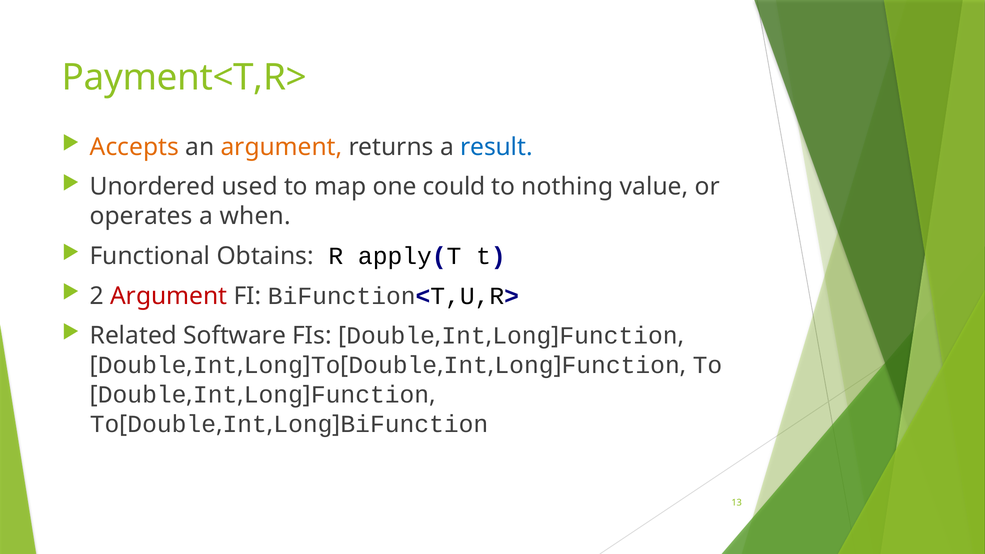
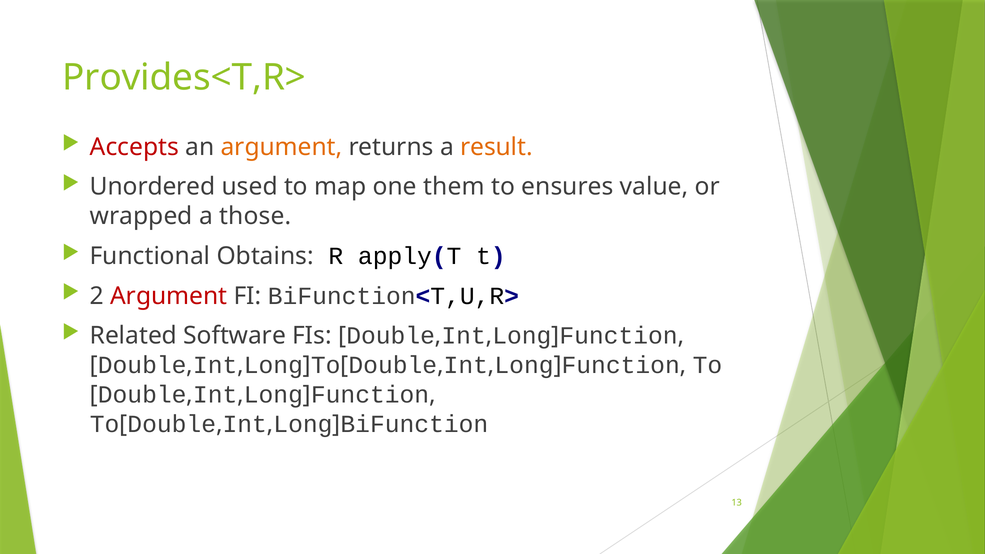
Payment<T,R>: Payment<T,R> -> Provides<T,R> (184, 78)
Accepts colour: orange -> red (134, 147)
result colour: blue -> orange (496, 147)
could: could -> them (454, 187)
nothing: nothing -> ensures (567, 187)
operates: operates -> wrapped (141, 216)
when: when -> those (255, 216)
